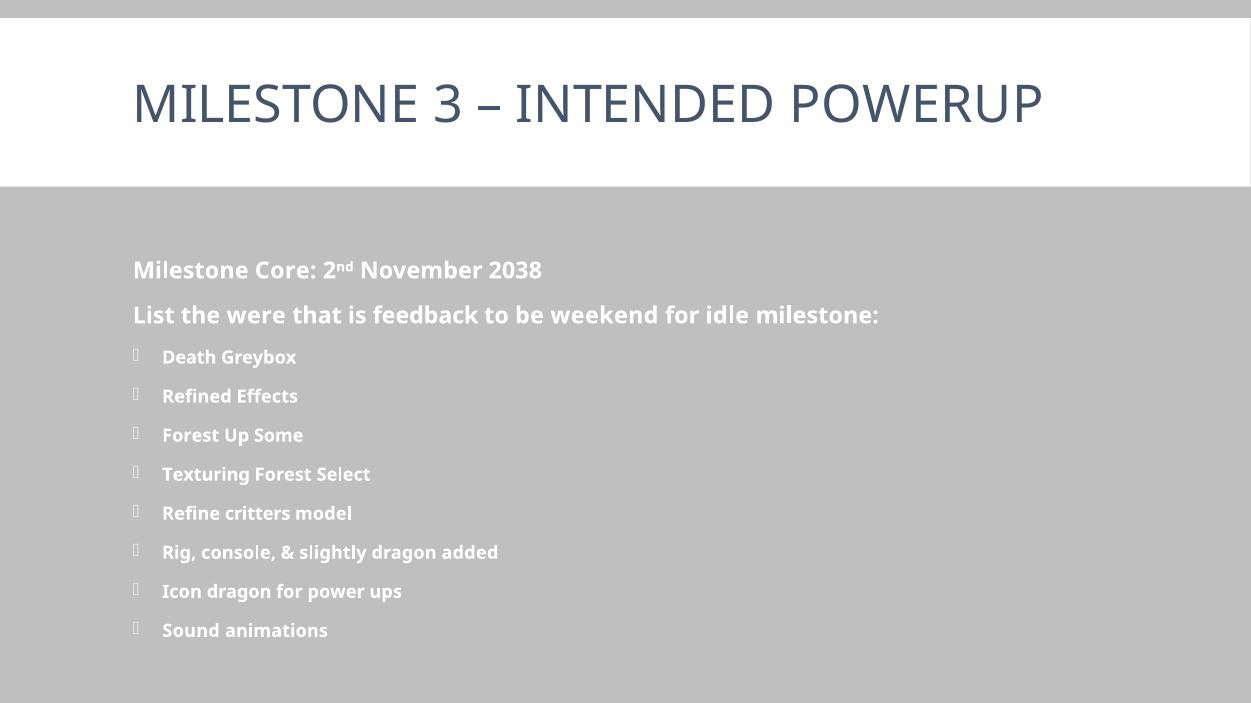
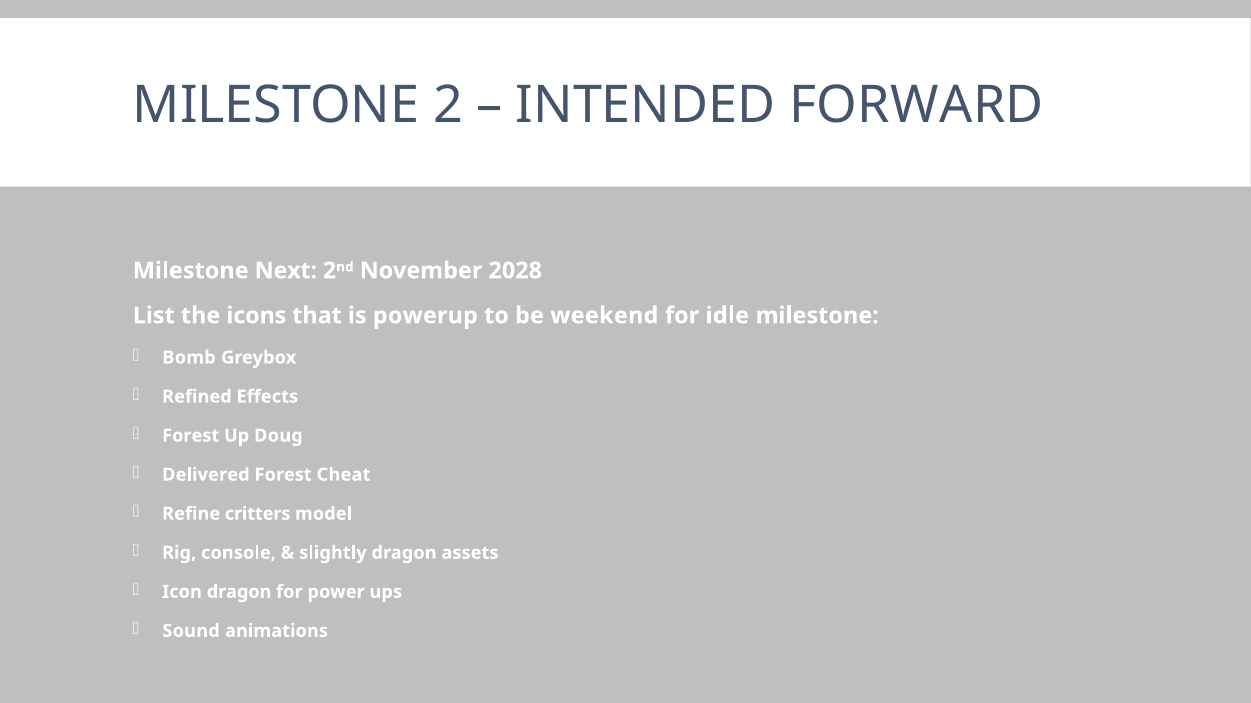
3: 3 -> 2 (448, 105)
POWERUP: POWERUP -> FORWARD (917, 105)
Core: Core -> Next (286, 271)
2038: 2038 -> 2028 (515, 271)
were: were -> icons (256, 316)
feedback: feedback -> powerup (425, 316)
Death: Death -> Bomb (189, 358)
Some: Some -> Doug (278, 436)
Texturing: Texturing -> Delivered (206, 475)
Select: Select -> Cheat (344, 475)
added: added -> assets (470, 553)
